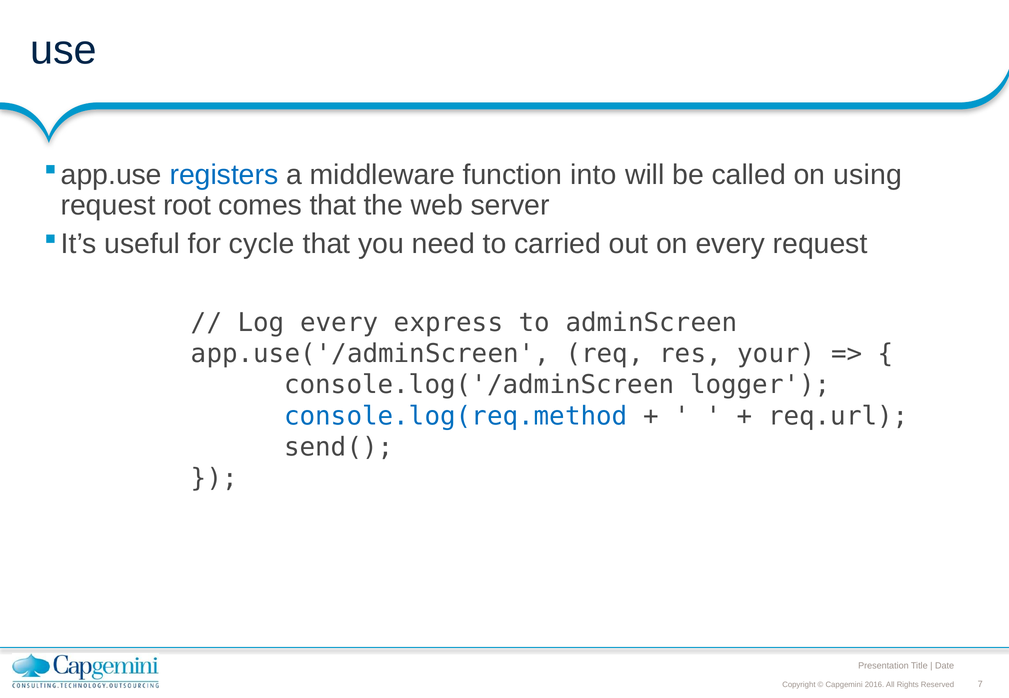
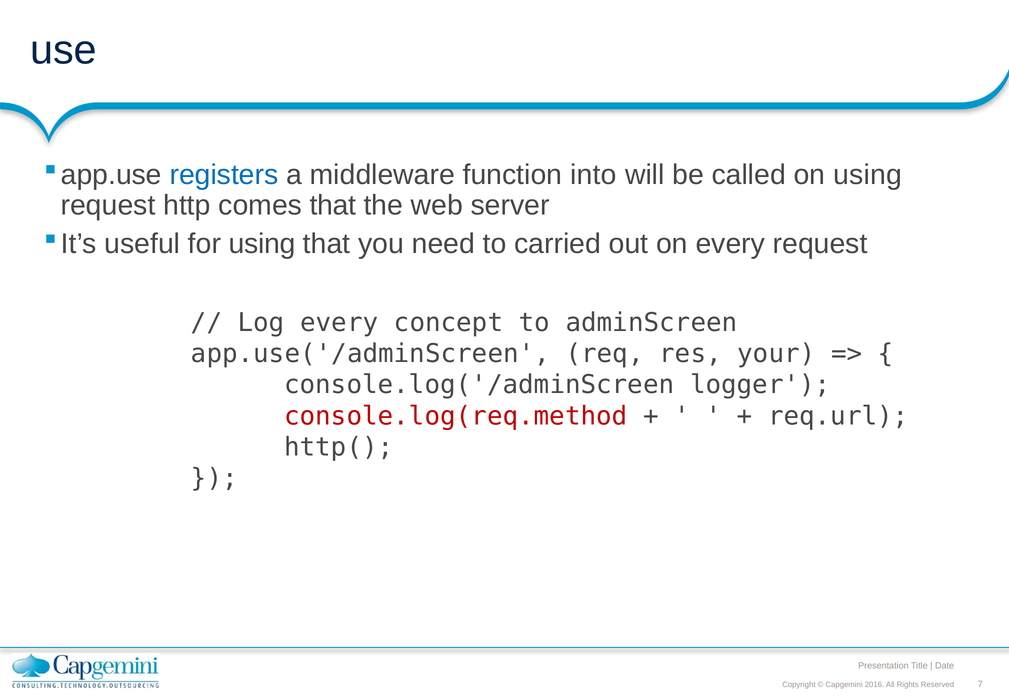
root: root -> http (187, 205)
for cycle: cycle -> using (262, 244)
express: express -> concept (449, 323)
console.log(req.method colour: blue -> red (456, 416)
send(: send( -> http( (339, 447)
